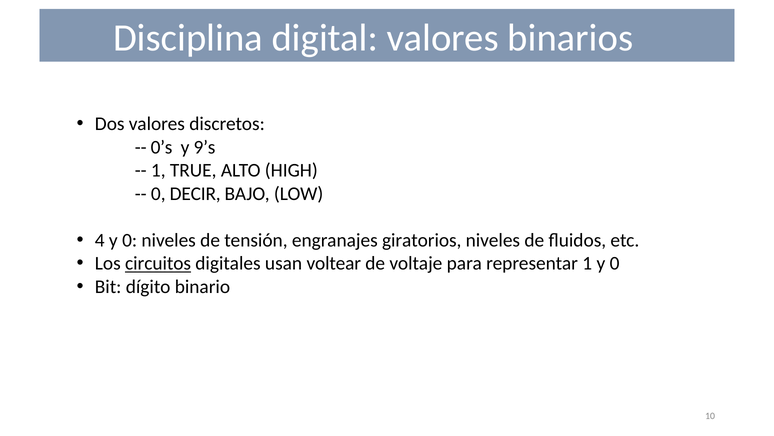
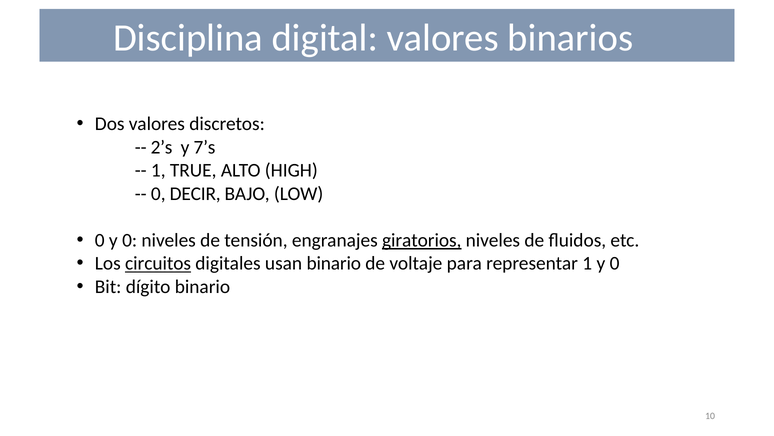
0’s: 0’s -> 2’s (162, 147)
9’s: 9’s -> 7’s (204, 147)
4: 4 -> 0 (100, 240)
giratorios underline: none -> present (422, 240)
usan voltear: voltear -> binario (334, 263)
